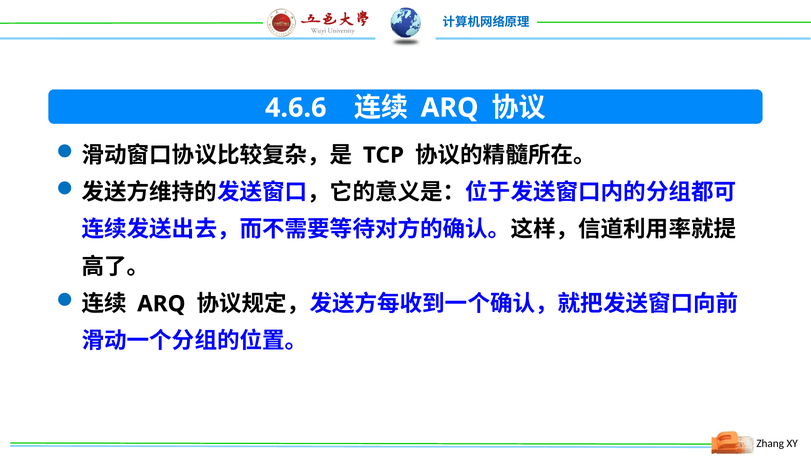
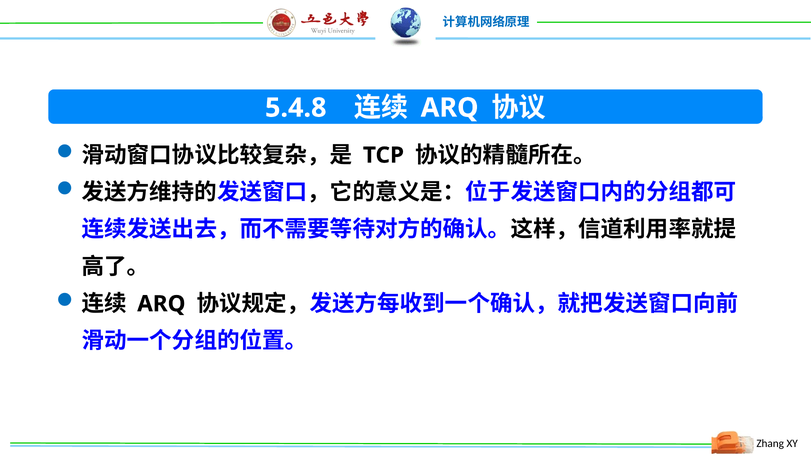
4.6.6: 4.6.6 -> 5.4.8 (296, 108)
